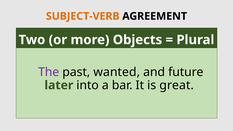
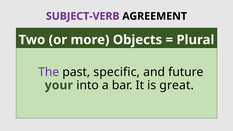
SUBJECT-VERB colour: orange -> purple (83, 16)
wanted: wanted -> specific (117, 72)
later: later -> your (59, 85)
